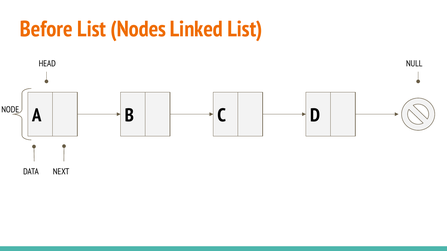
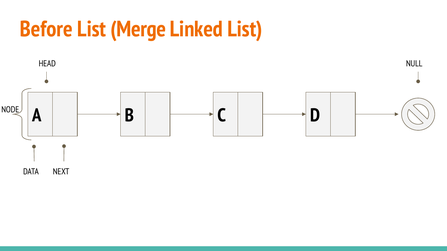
Nodes: Nodes -> Merge (138, 29)
